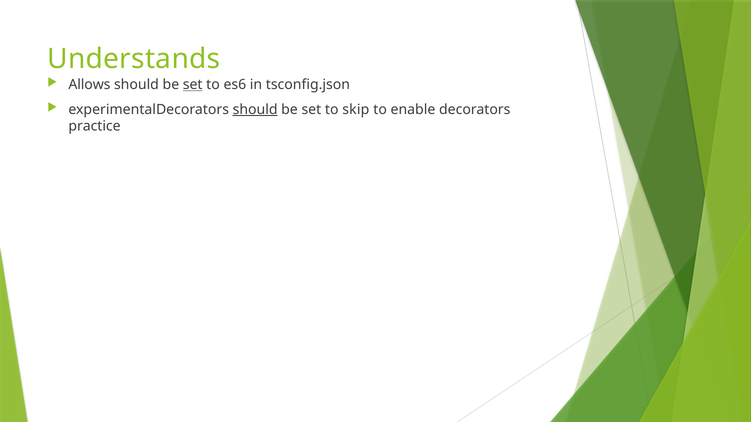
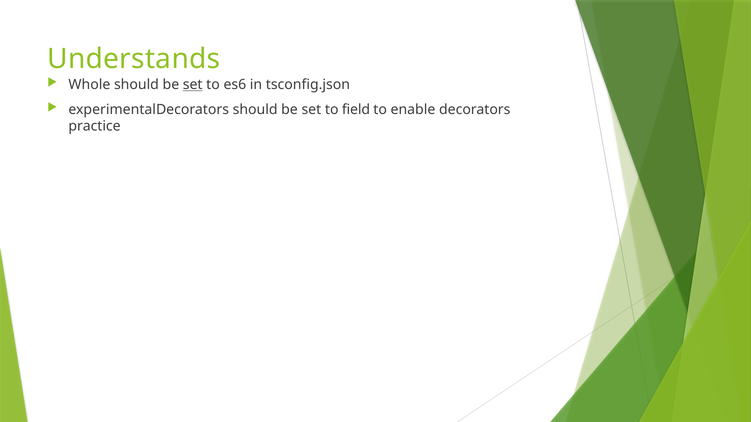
Allows: Allows -> Whole (89, 85)
should underline: present -> none (255, 110)
skip: skip -> field (356, 110)
